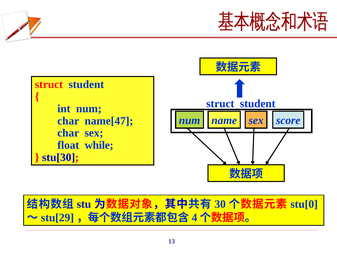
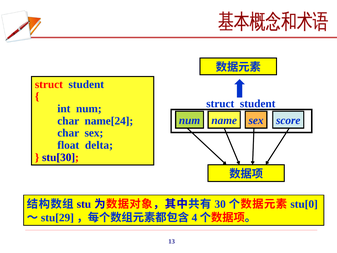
name[47: name[47 -> name[24 (109, 121)
while: while -> delta (99, 145)
